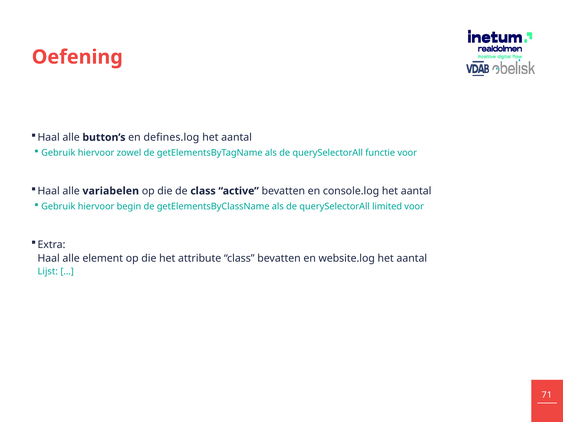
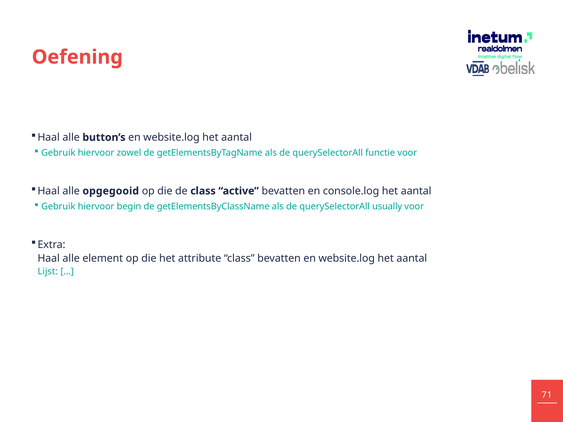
button’s en defines.log: defines.log -> website.log (171, 137)
variabelen: variabelen -> opgegooid (111, 191)
limited: limited -> usually (387, 207)
